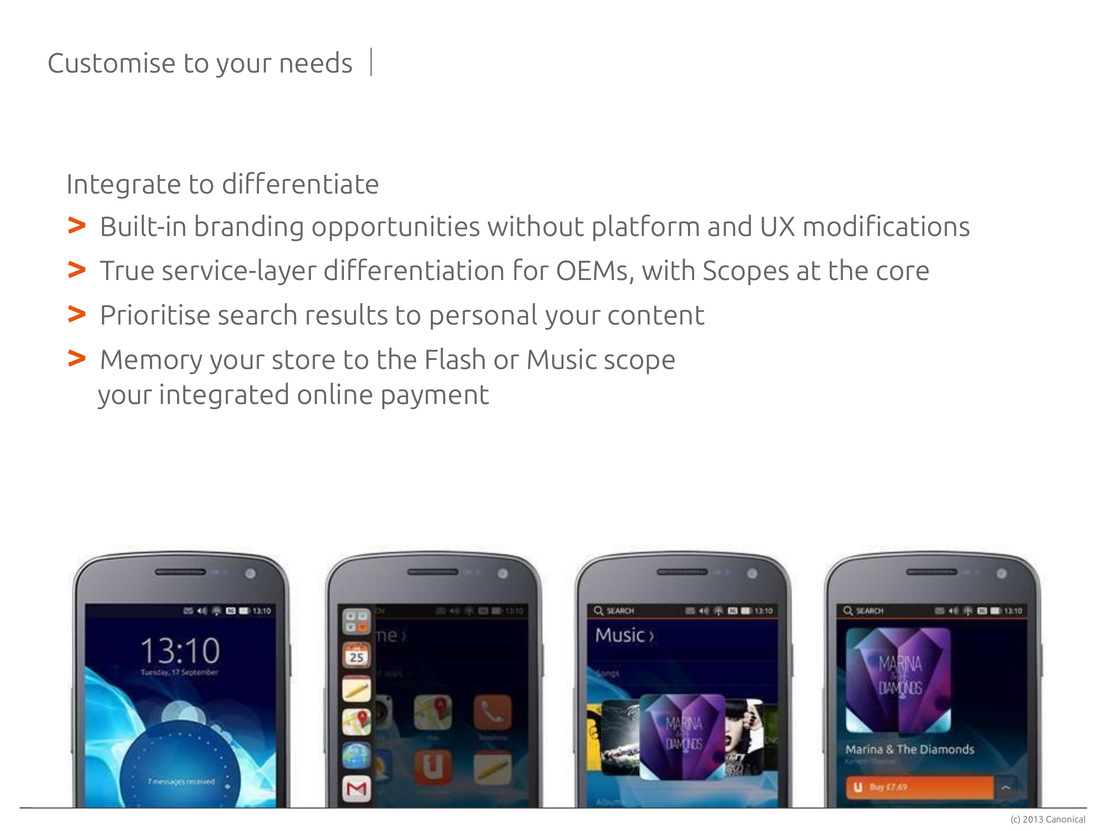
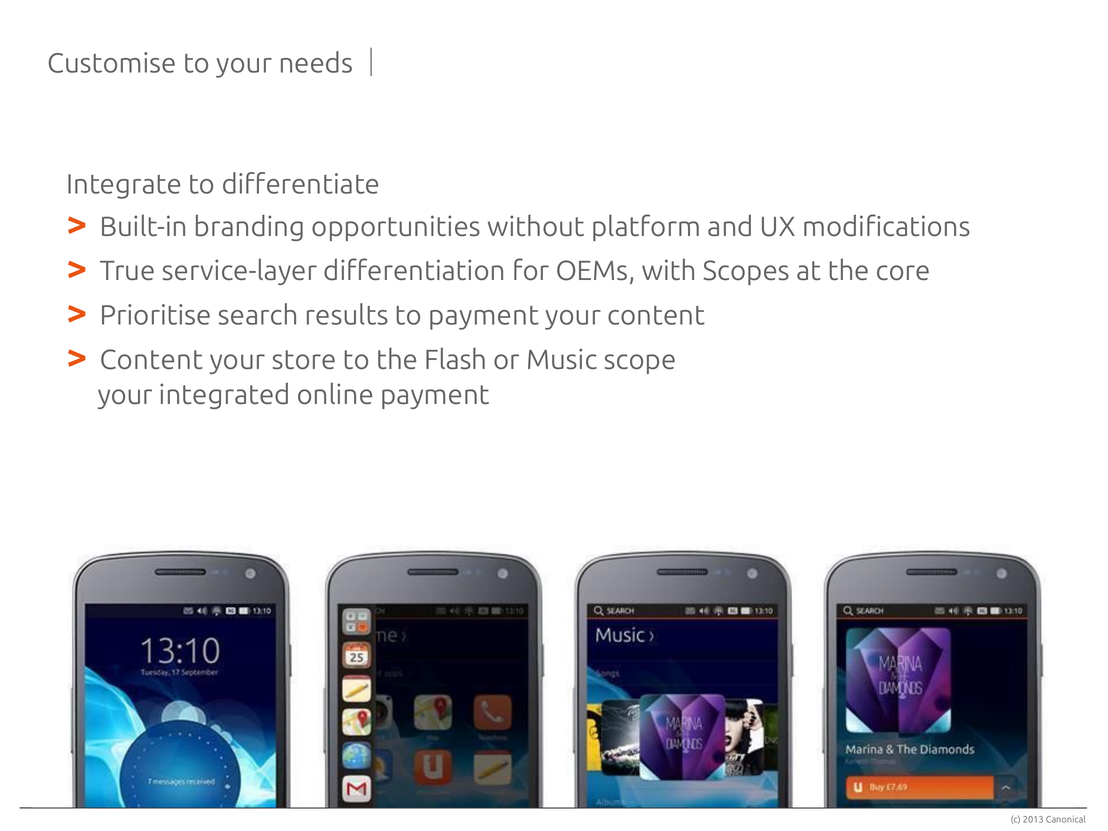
to personal: personal -> payment (484, 316)
Memory: Memory -> Content (151, 360)
